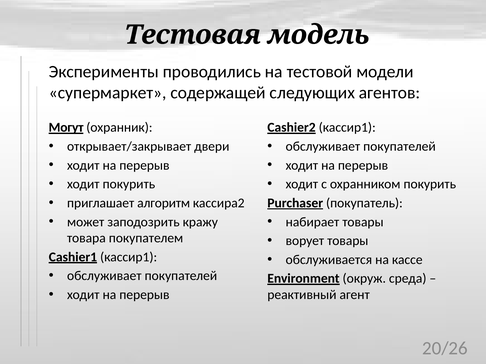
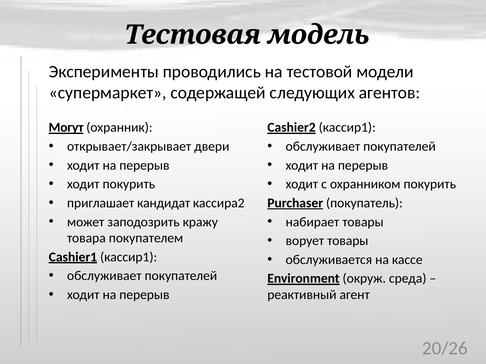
алгоритм: алгоритм -> кандидат (164, 203)
